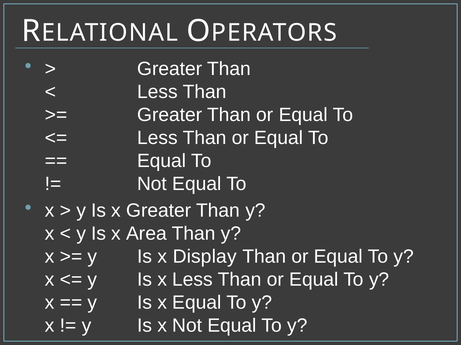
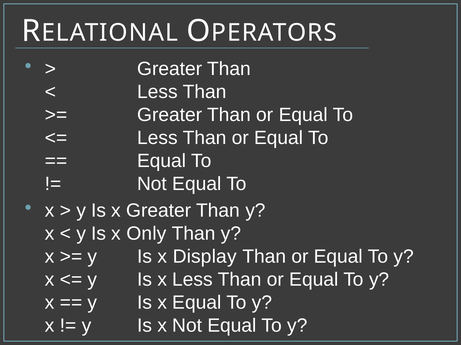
Area: Area -> Only (146, 234)
